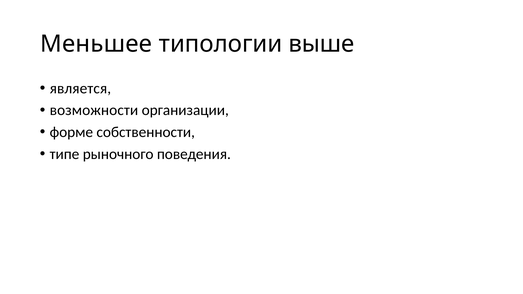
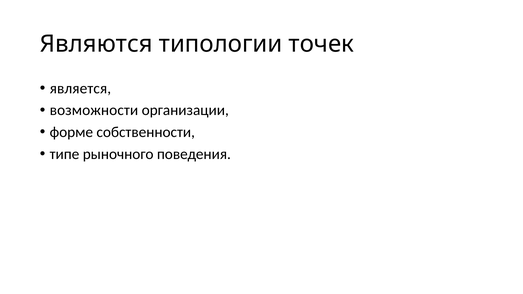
Меньшее: Меньшее -> Являются (96, 44)
выше: выше -> точек (321, 44)
